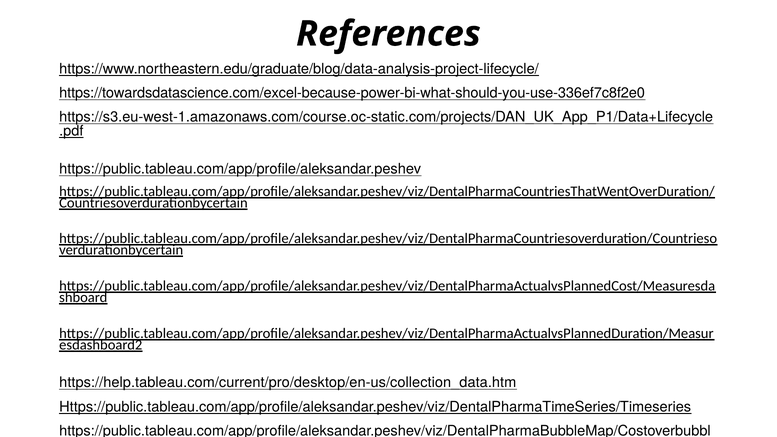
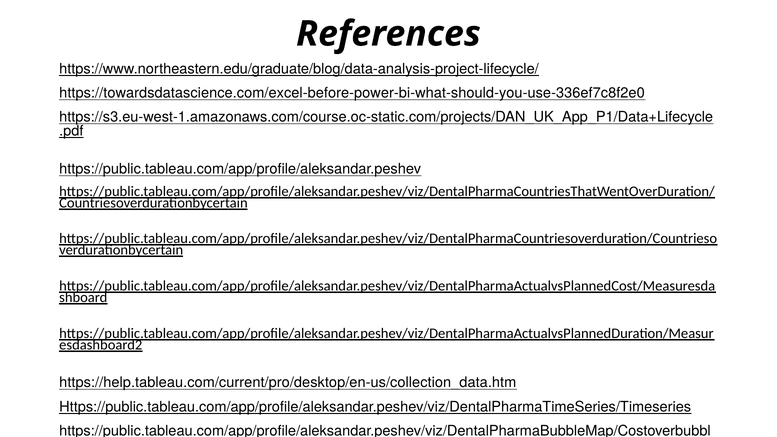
https://towardsdatascience.com/excel-because-power-bi-what-should-you-use-336ef7c8f2e0: https://towardsdatascience.com/excel-because-power-bi-what-should-you-use-336ef7c8f2e0 -> https://towardsdatascience.com/excel-before-power-bi-what-should-you-use-336ef7c8f2e0 (352, 93)
